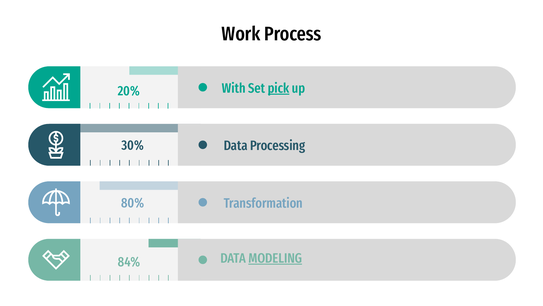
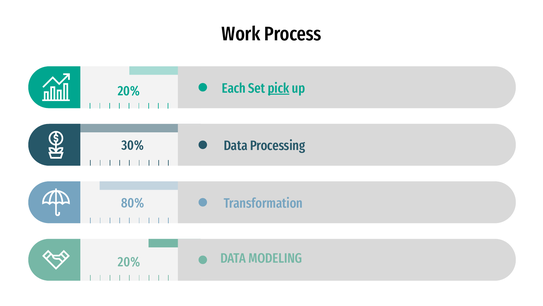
With: With -> Each (234, 88)
MODELING underline: present -> none (275, 258)
84%: 84% -> 20% (129, 262)
